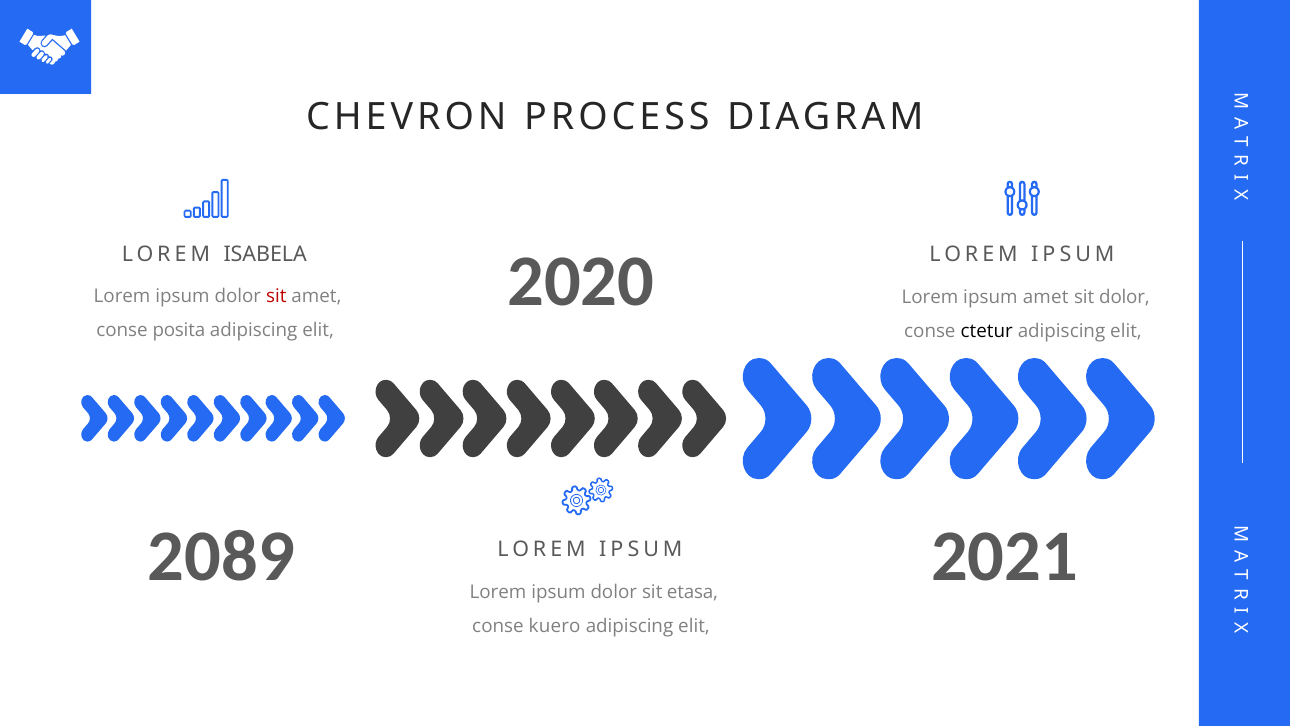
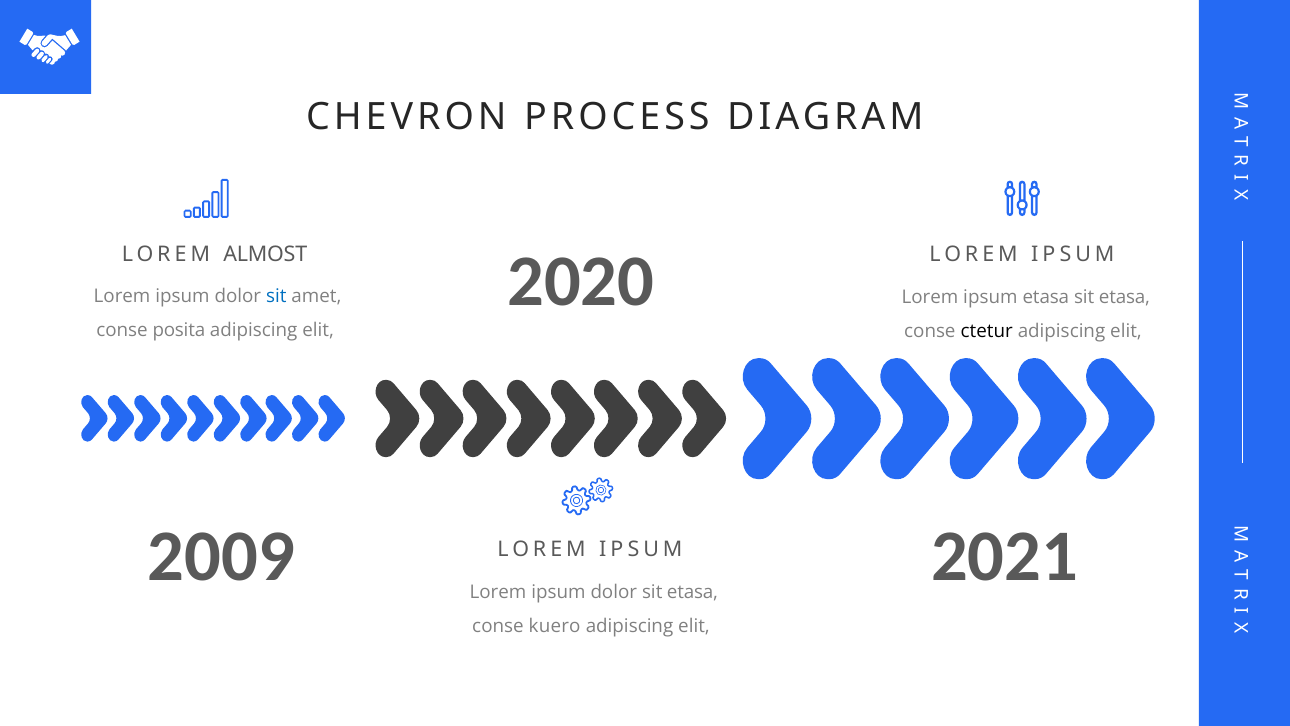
ISABELA: ISABELA -> ALMOST (265, 255)
sit colour: red -> blue (276, 296)
ipsum amet: amet -> etasa (1046, 297)
dolor: dolor -> etasa (1124, 297)
2089: 2089 -> 2009 (221, 557)
